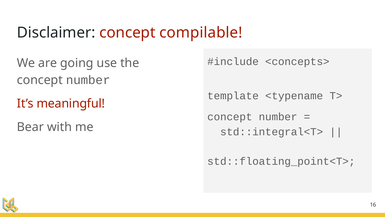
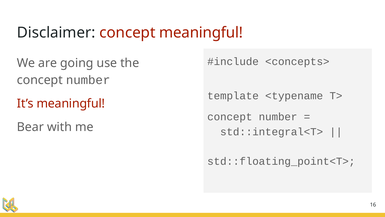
concept compilable: compilable -> meaningful (201, 33)
